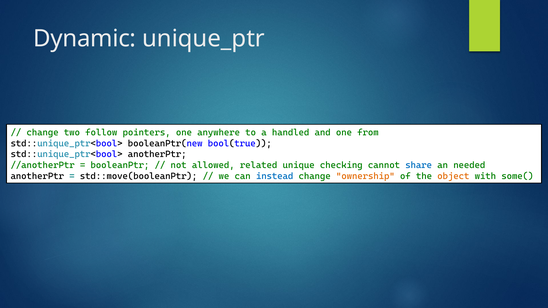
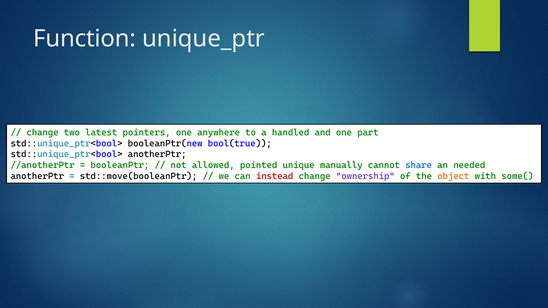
Dynamic: Dynamic -> Function (85, 38)
follow: follow -> latest (101, 133)
from: from -> part (368, 133)
related: related -> pointed (259, 165)
checking: checking -> manually (341, 165)
instead colour: blue -> red (275, 176)
ownership colour: orange -> purple (365, 176)
